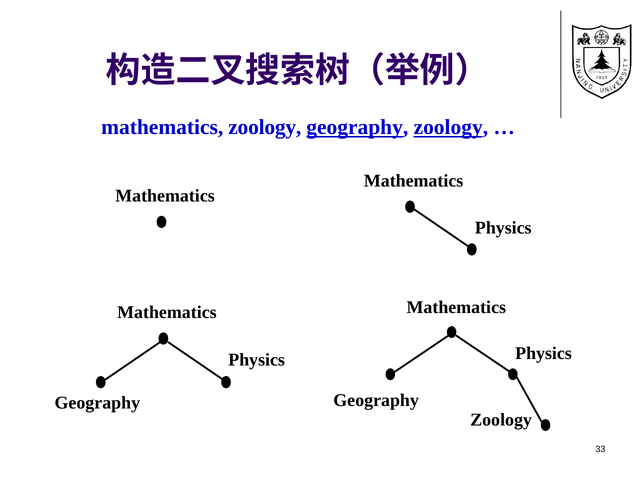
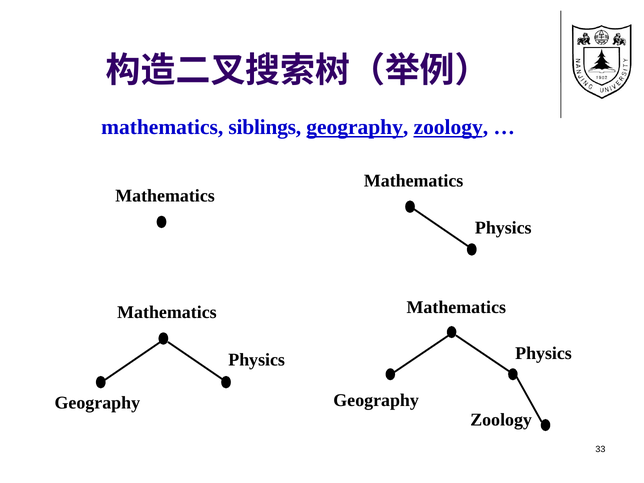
zoology: zoology -> siblings (265, 127)
